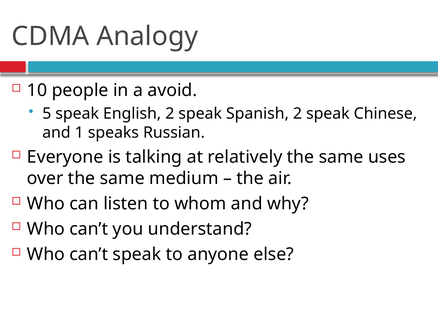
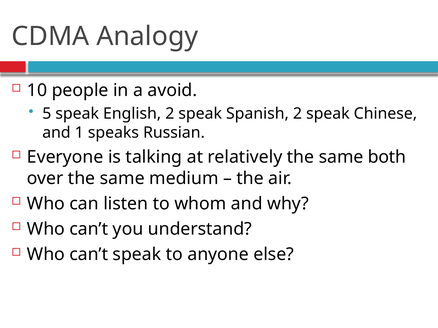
uses: uses -> both (387, 157)
